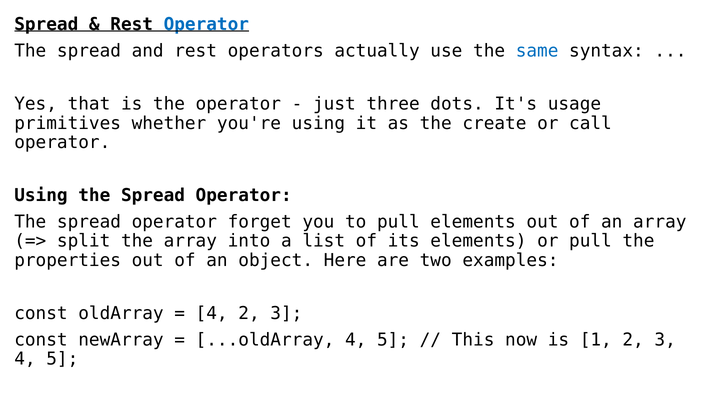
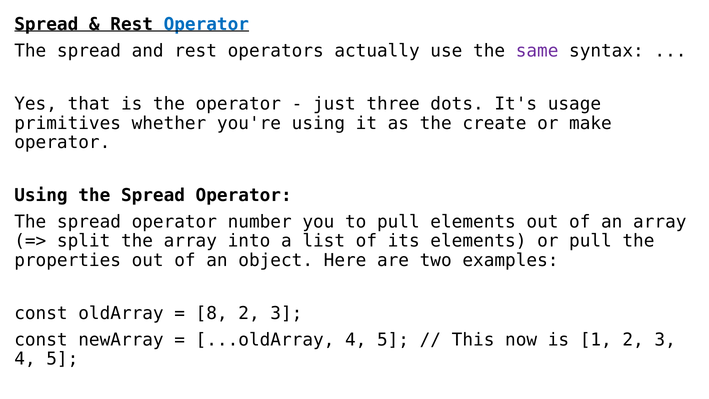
same colour: blue -> purple (537, 51)
call: call -> make (590, 123)
forget: forget -> number (260, 222)
4: 4 -> 8 (212, 313)
